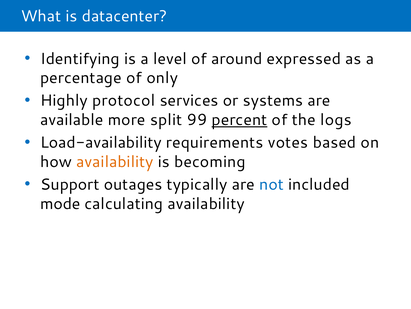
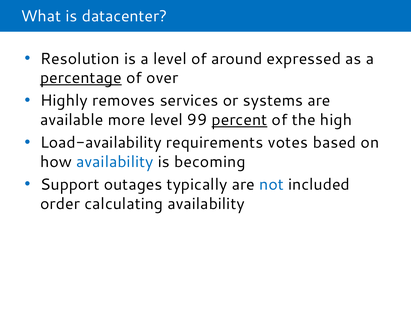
Identifying: Identifying -> Resolution (80, 59)
percentage underline: none -> present (81, 78)
only: only -> over (162, 78)
protocol: protocol -> removes (124, 100)
more split: split -> level (166, 120)
logs: logs -> high (336, 120)
availability colour: orange -> blue (115, 161)
mode: mode -> order (60, 203)
